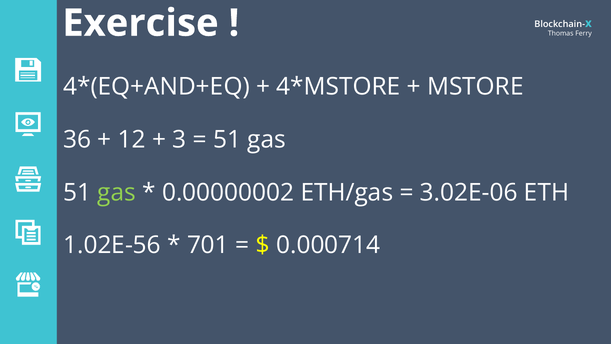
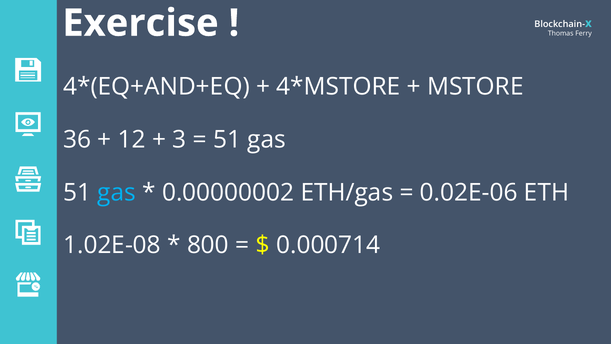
gas colour: light green -> light blue (117, 192)
3.02E-06: 3.02E-06 -> 0.02E-06 (469, 192)
1.02E-56: 1.02E-56 -> 1.02E-08 (112, 245)
701: 701 -> 800 (208, 245)
